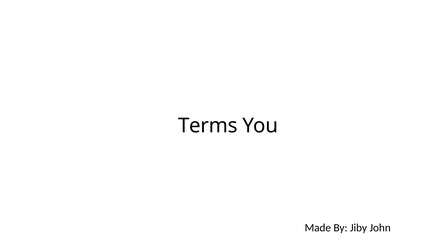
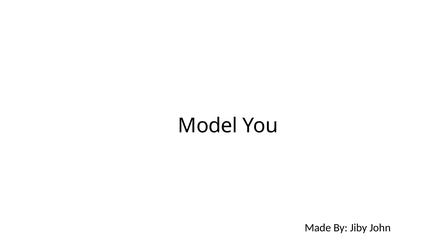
Terms: Terms -> Model (208, 126)
